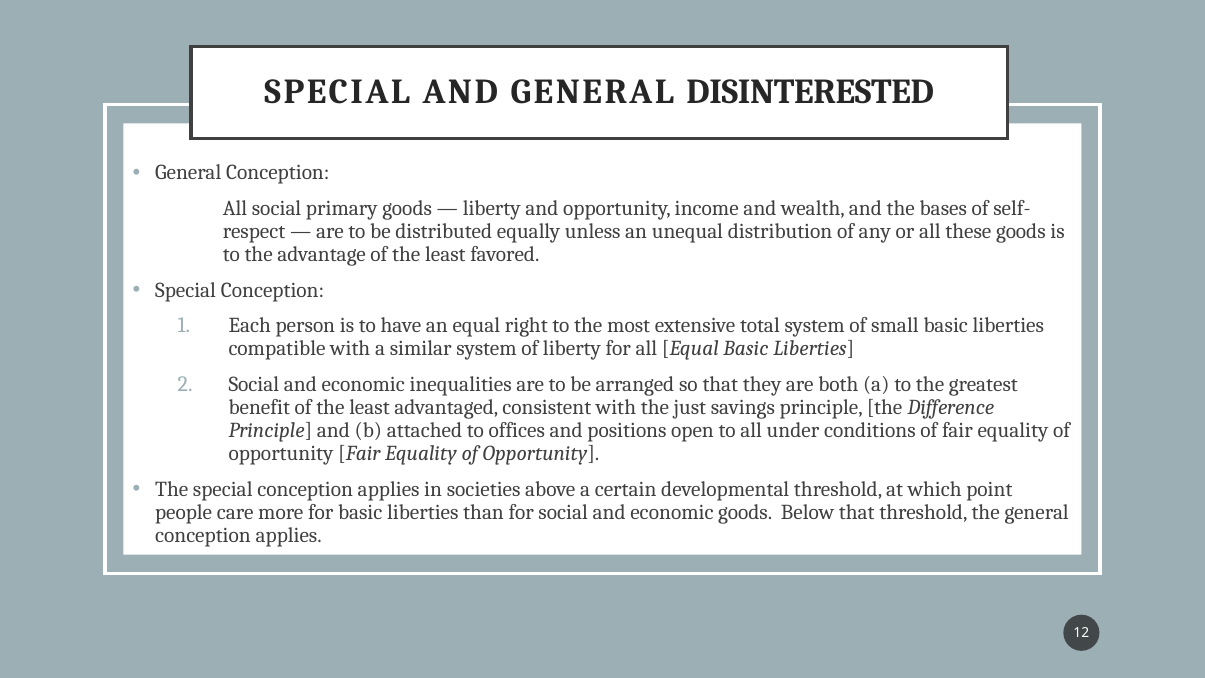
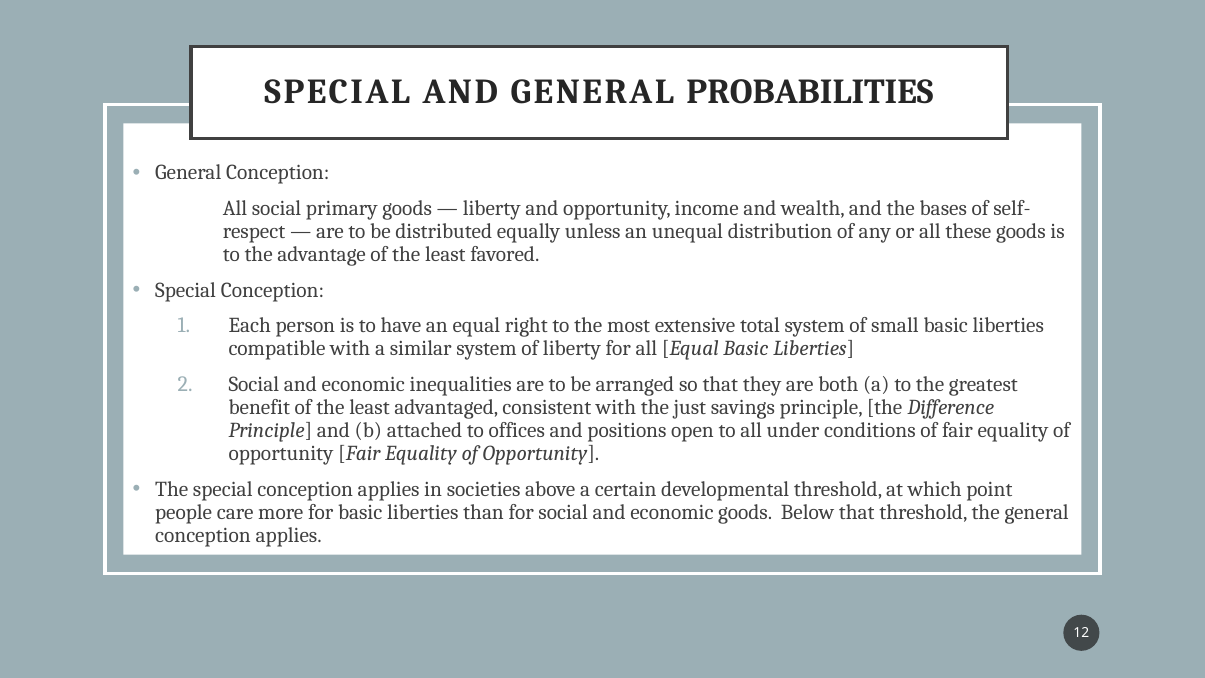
DISINTERESTED: DISINTERESTED -> PROBABILITIES (810, 92)
